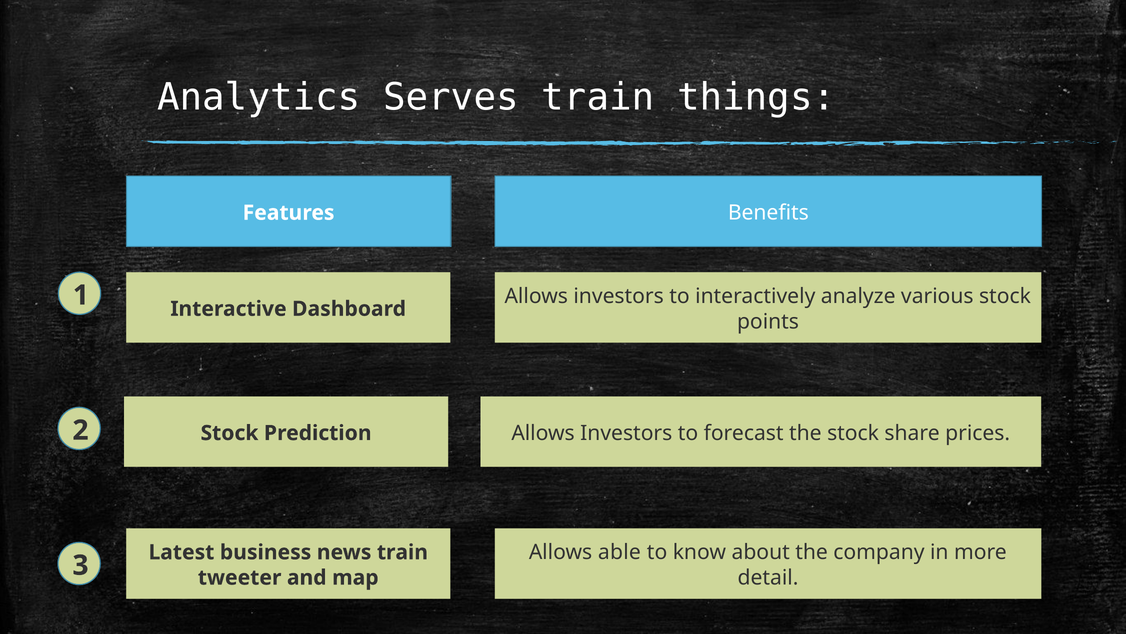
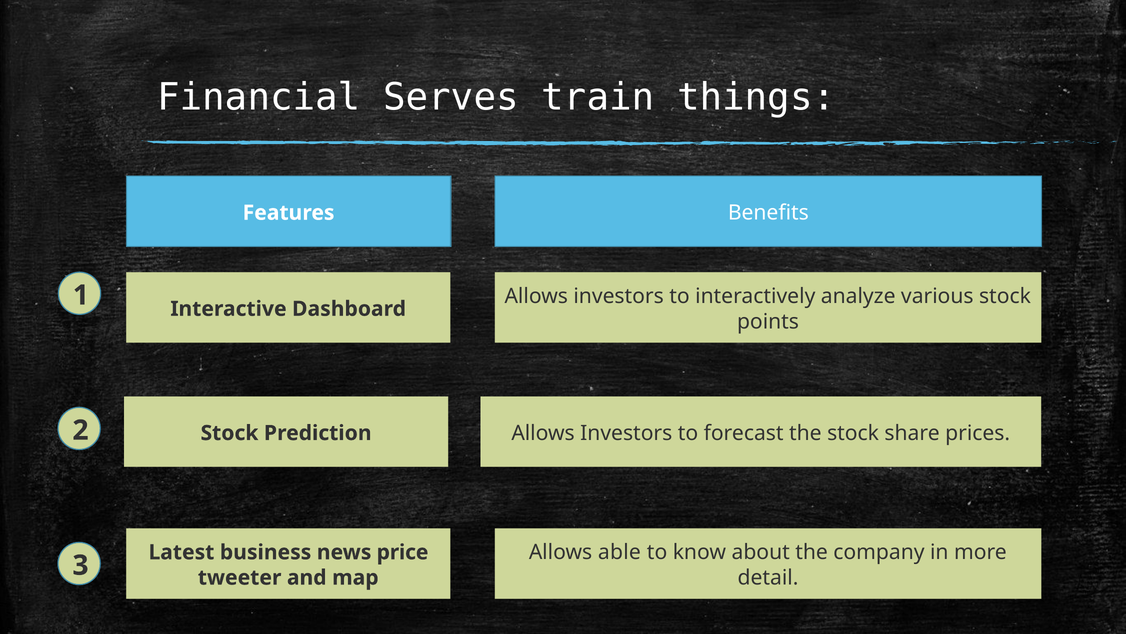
Analytics: Analytics -> Financial (259, 97)
news train: train -> price (402, 552)
